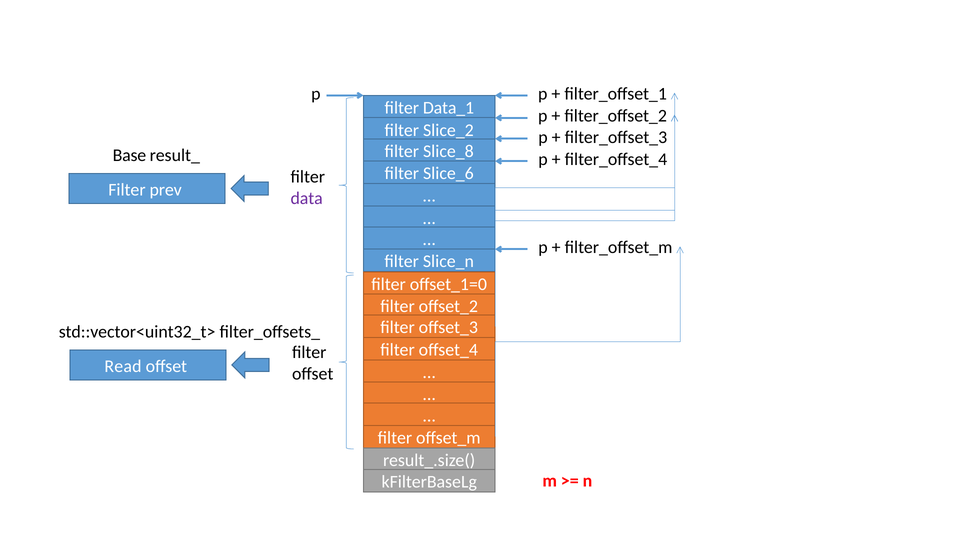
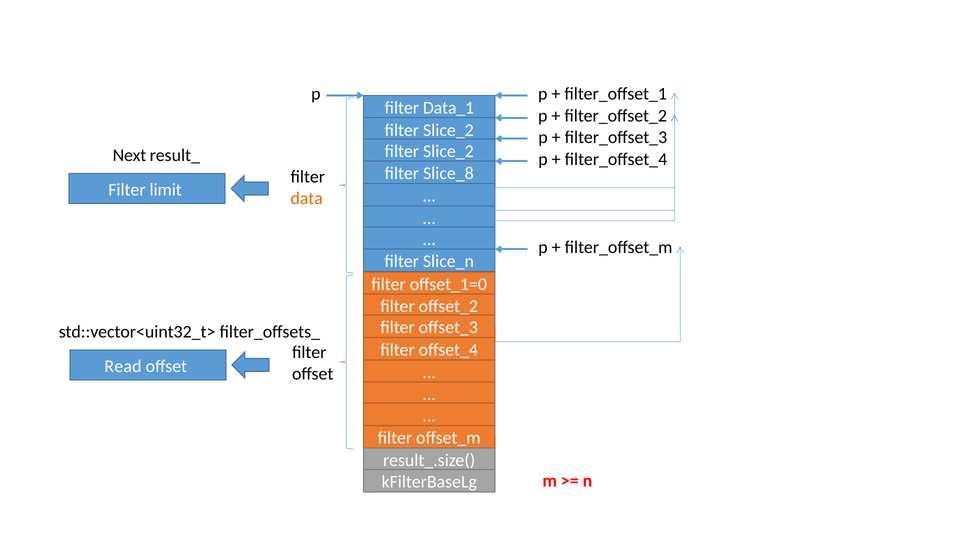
Slice_8: Slice_8 -> Slice_2 (448, 151)
Base: Base -> Next (129, 156)
Slice_6: Slice_6 -> Slice_8 (448, 174)
prev: prev -> limit (166, 190)
data colour: purple -> orange (307, 198)
